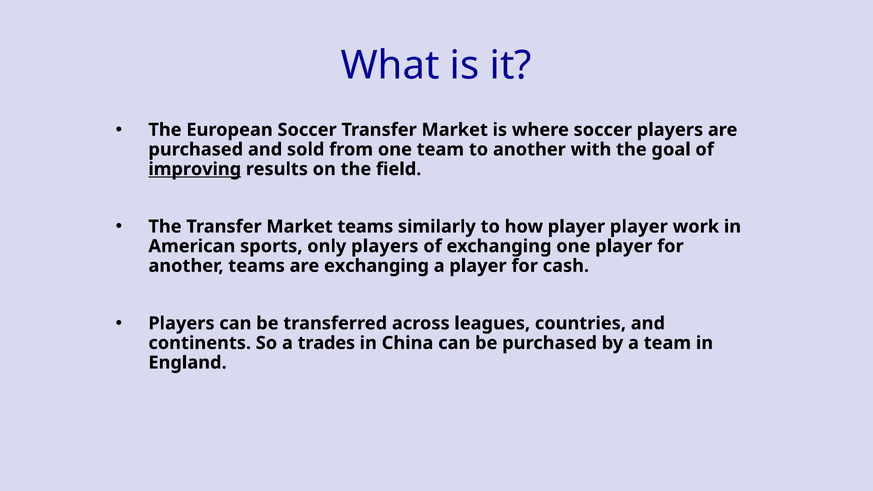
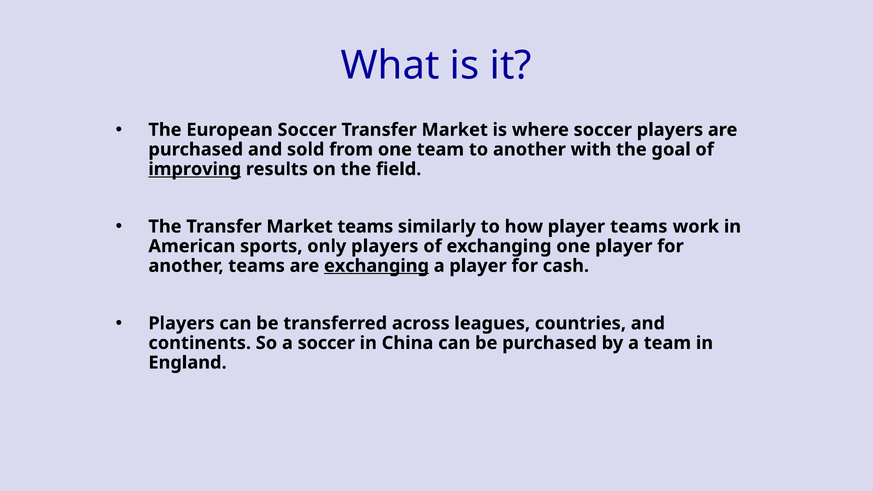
player player: player -> teams (639, 227)
exchanging underline: none -> present (376, 266)
a trades: trades -> soccer (326, 343)
